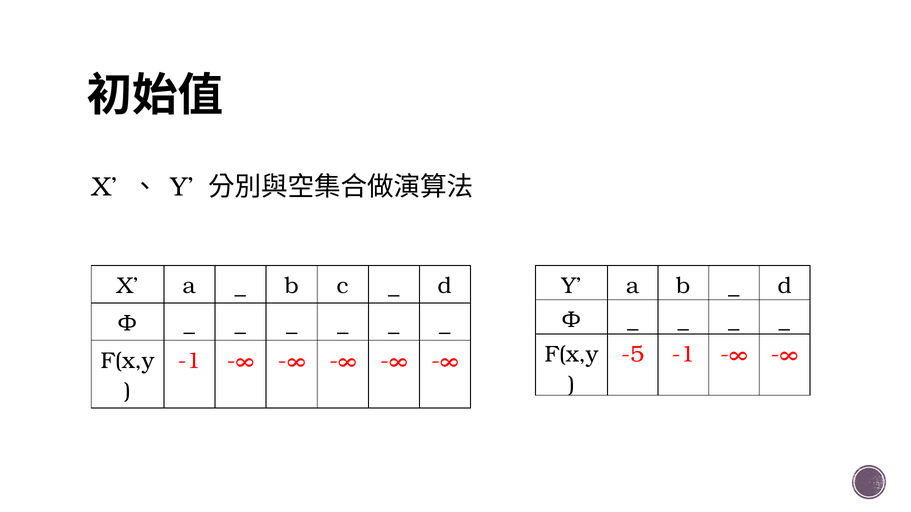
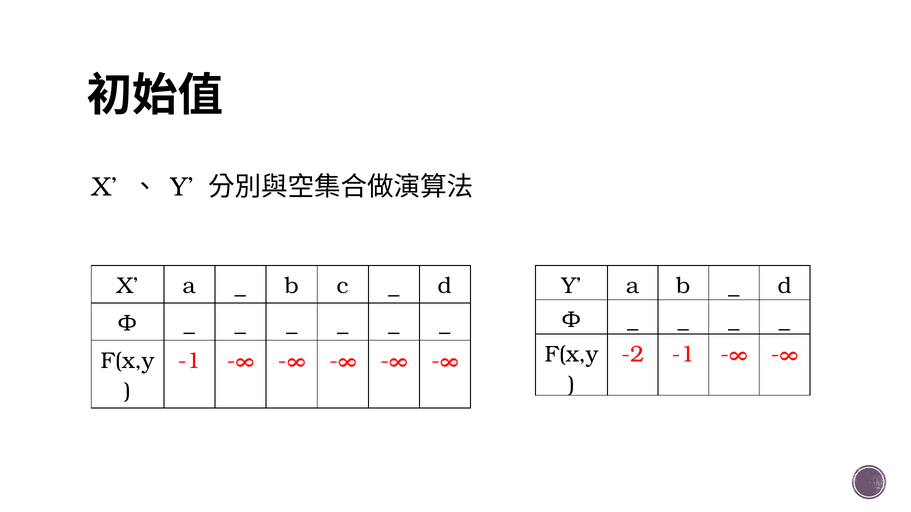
-5: -5 -> -2 (633, 354)
